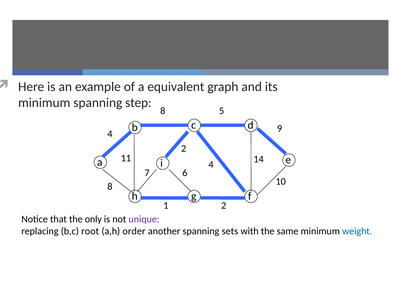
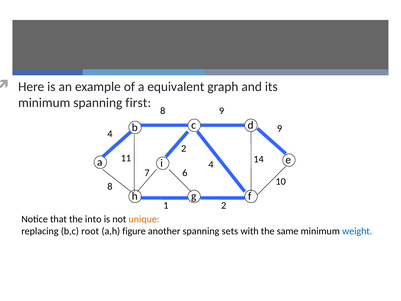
step: step -> first (138, 103)
8 5: 5 -> 9 (222, 111)
only: only -> into (93, 219)
unique colour: purple -> orange (144, 219)
order: order -> figure (134, 231)
